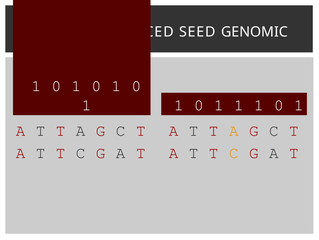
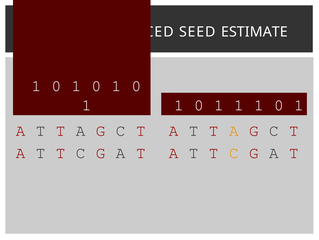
GENOMIC: GENOMIC -> ESTIMATE (254, 32)
